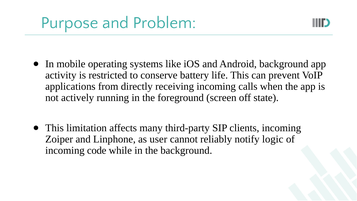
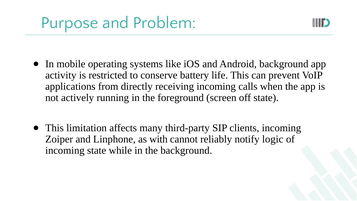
user: user -> with (159, 139)
incoming code: code -> state (97, 150)
